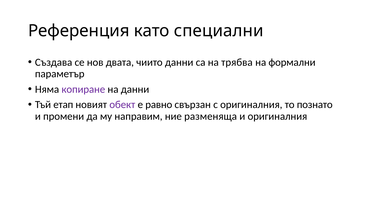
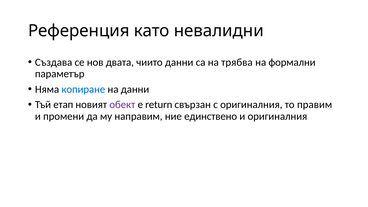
специални: специални -> невалидни (219, 31)
копиране colour: purple -> blue (83, 89)
равно: равно -> return (159, 105)
познато: познато -> правим (315, 105)
разменяща: разменяща -> единствено (211, 116)
